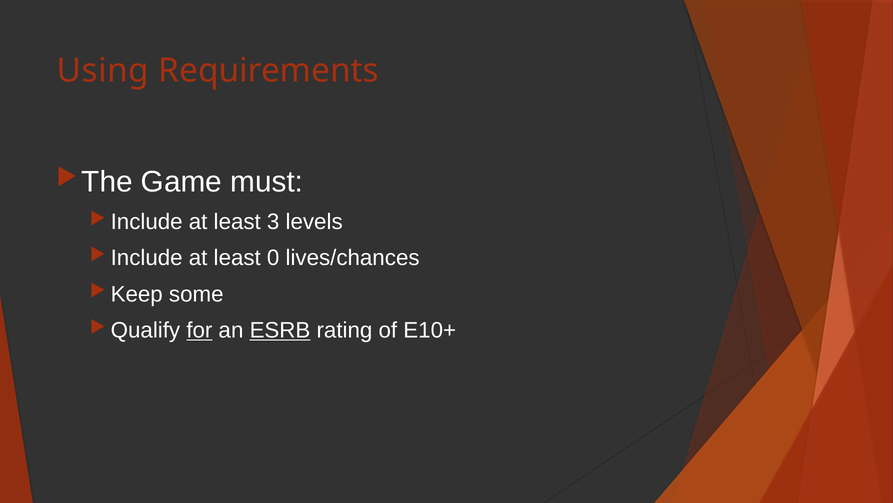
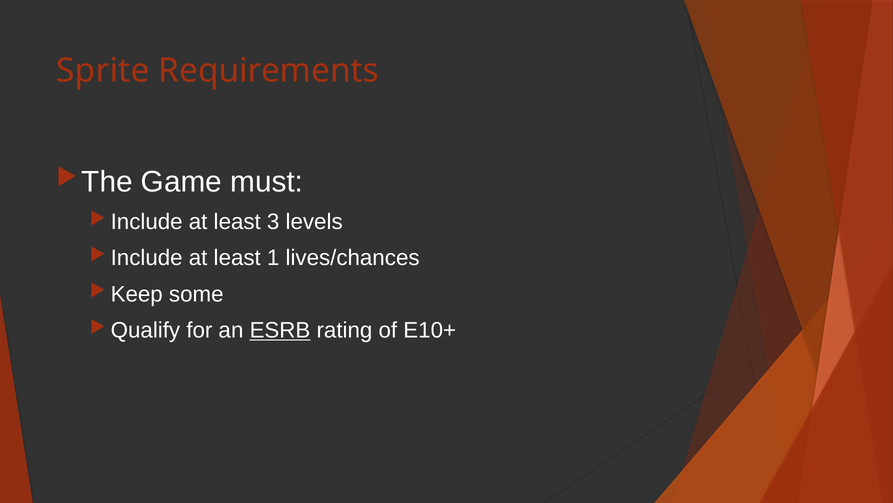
Using: Using -> Sprite (103, 70)
0: 0 -> 1 (273, 258)
for underline: present -> none (199, 330)
